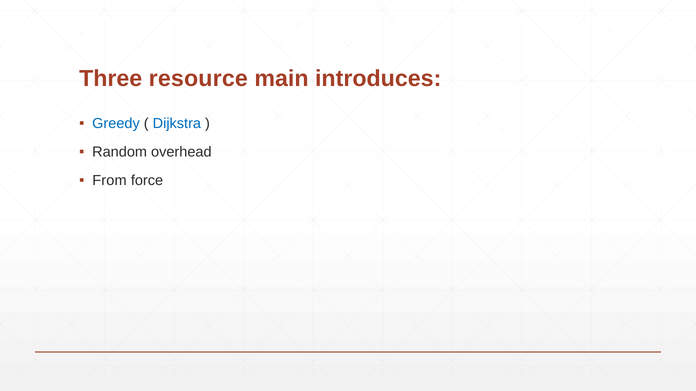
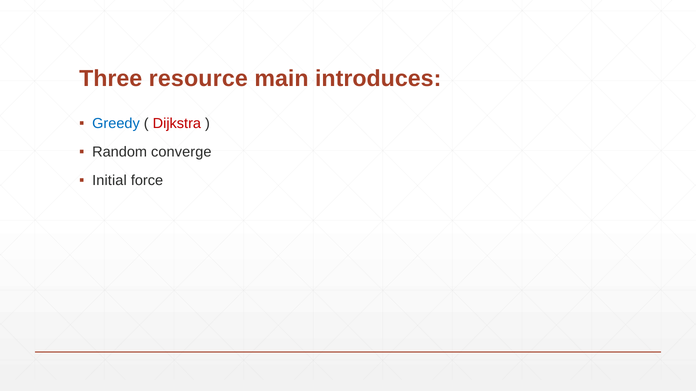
Dijkstra colour: blue -> red (177, 123)
overhead: overhead -> converge (181, 152)
From: From -> Initial (109, 181)
